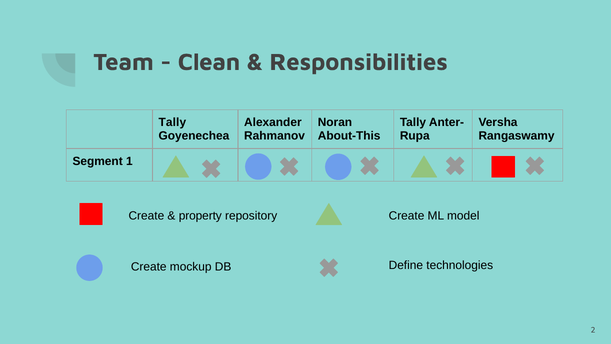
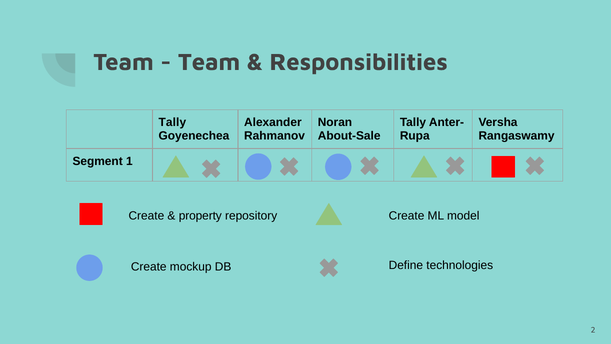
Clean: Clean -> Team (209, 62)
About-This: About-This -> About-Sale (349, 136)
